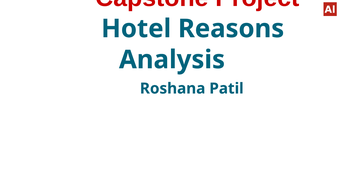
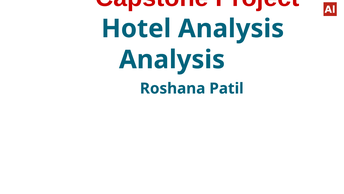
Hotel Reasons: Reasons -> Analysis (231, 29)
